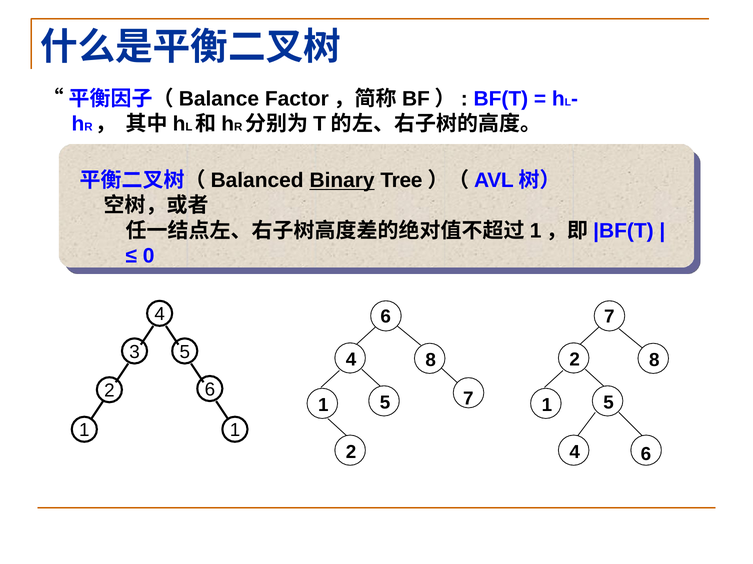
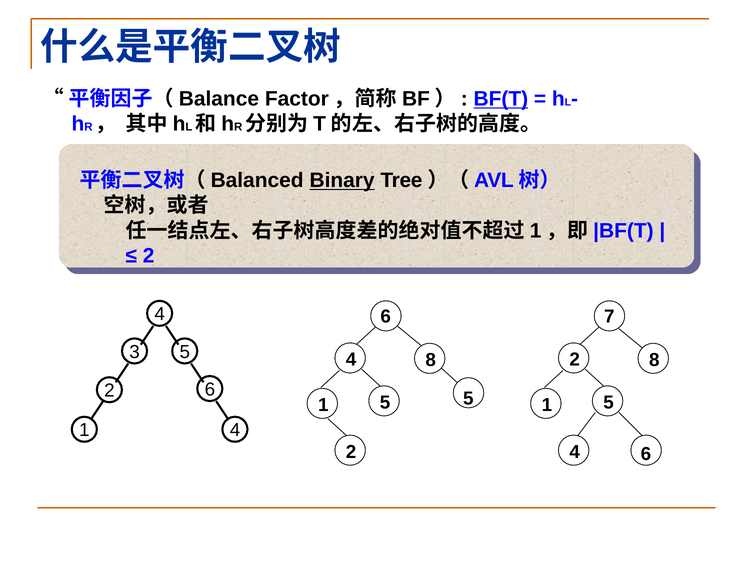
BF(T underline: none -> present (501, 99)
0: 0 -> 2 (149, 256)
1 7: 7 -> 5 (468, 399)
1 1: 1 -> 4 (235, 431)
